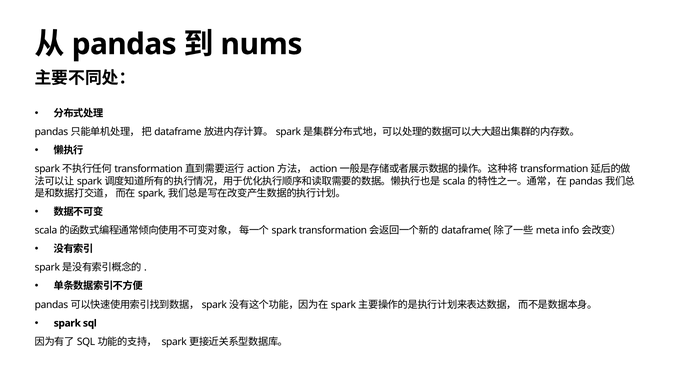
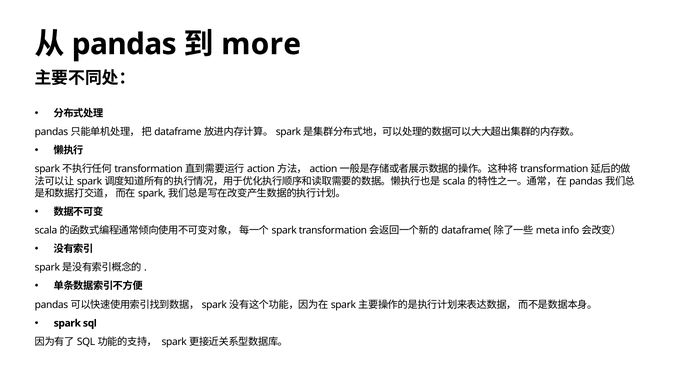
nums: nums -> more (261, 44)
